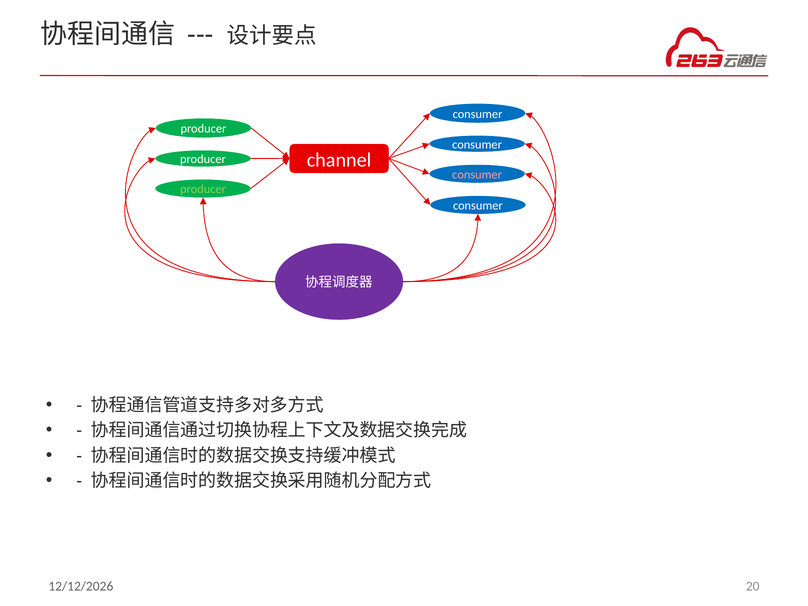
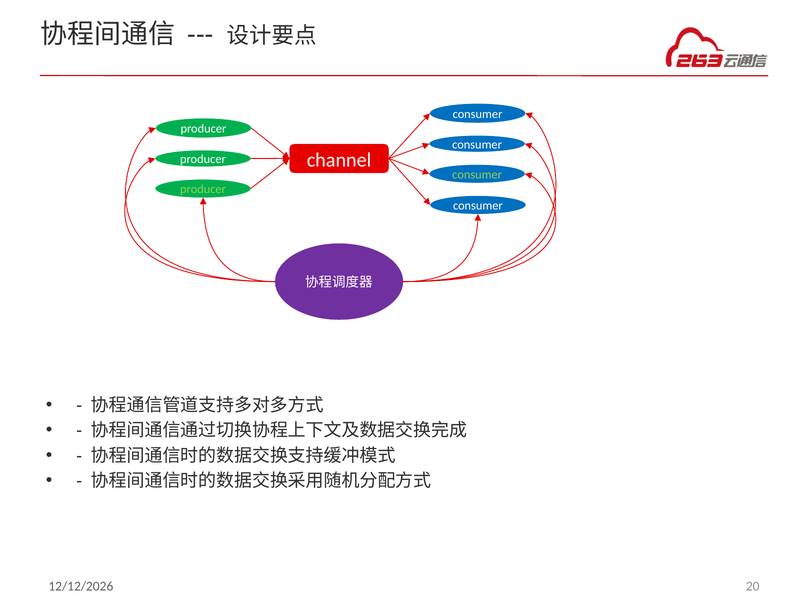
consumer colour: pink -> light green (477, 175)
